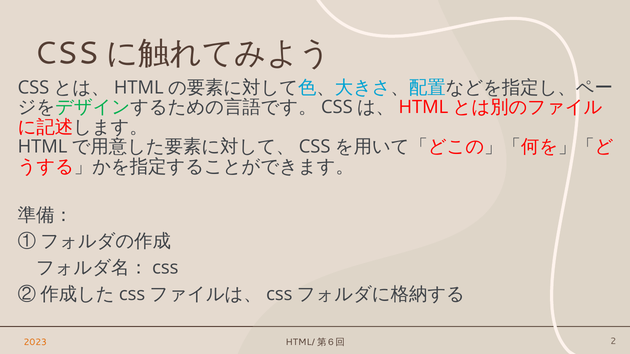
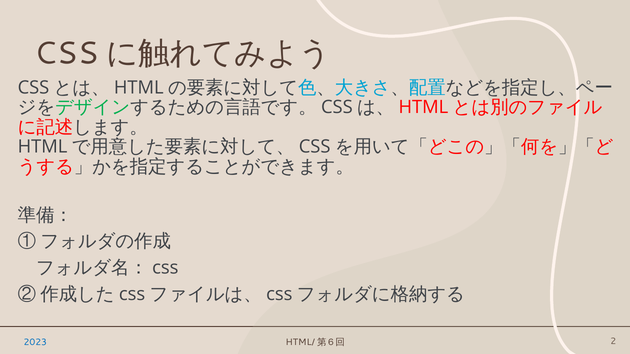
2023 colour: orange -> blue (35, 343)
